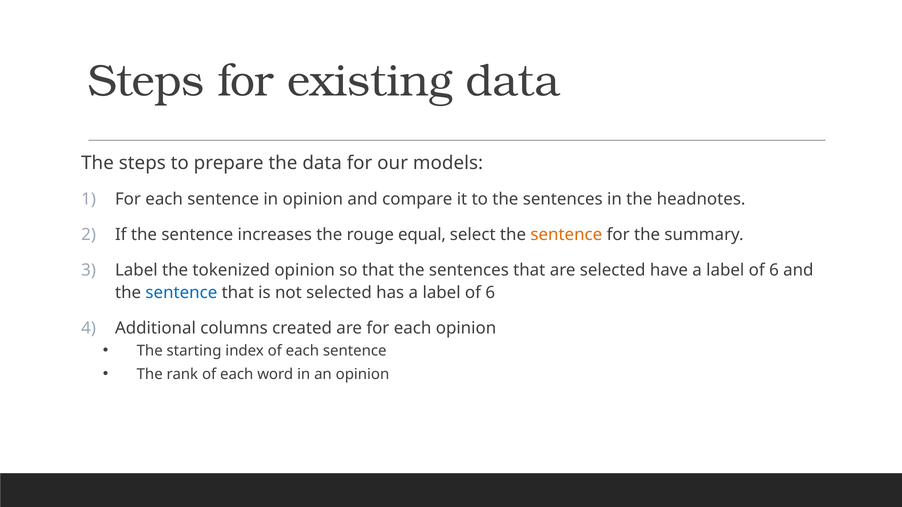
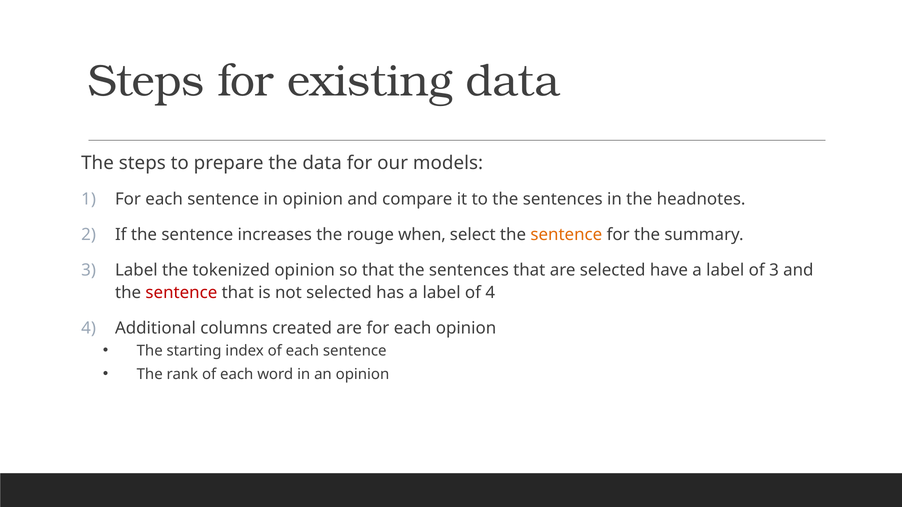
equal: equal -> when (422, 235)
6: 6 -> 3 (774, 270)
sentence colour: blue -> red (181, 293)
6: 6 -> 4 (490, 293)
